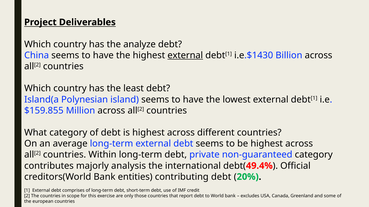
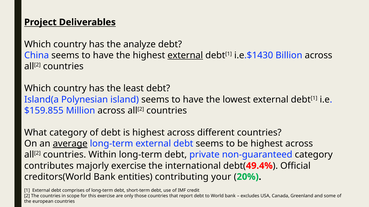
average underline: none -> present (70, 144)
majorly analysis: analysis -> exercise (129, 166)
contributing debt: debt -> your (221, 177)
